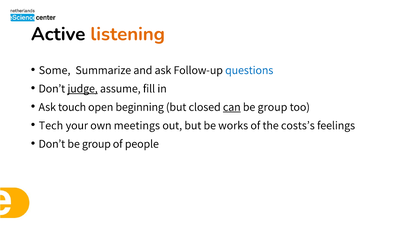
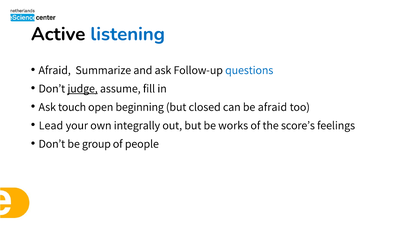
listening colour: orange -> blue (128, 34)
Some: Some -> Afraid (55, 70)
can underline: present -> none (232, 107)
group: group -> afraid (272, 107)
Tech: Tech -> Lead (51, 126)
meetings: meetings -> integrally (137, 126)
costs’s: costs’s -> score’s (298, 126)
